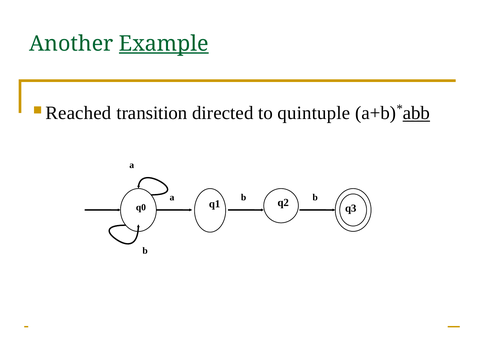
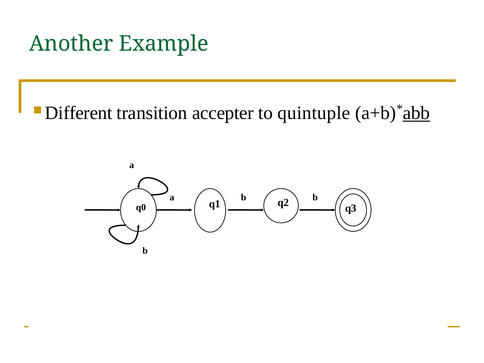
Example underline: present -> none (164, 44)
Reached: Reached -> Different (79, 113)
directed: directed -> accepter (223, 113)
